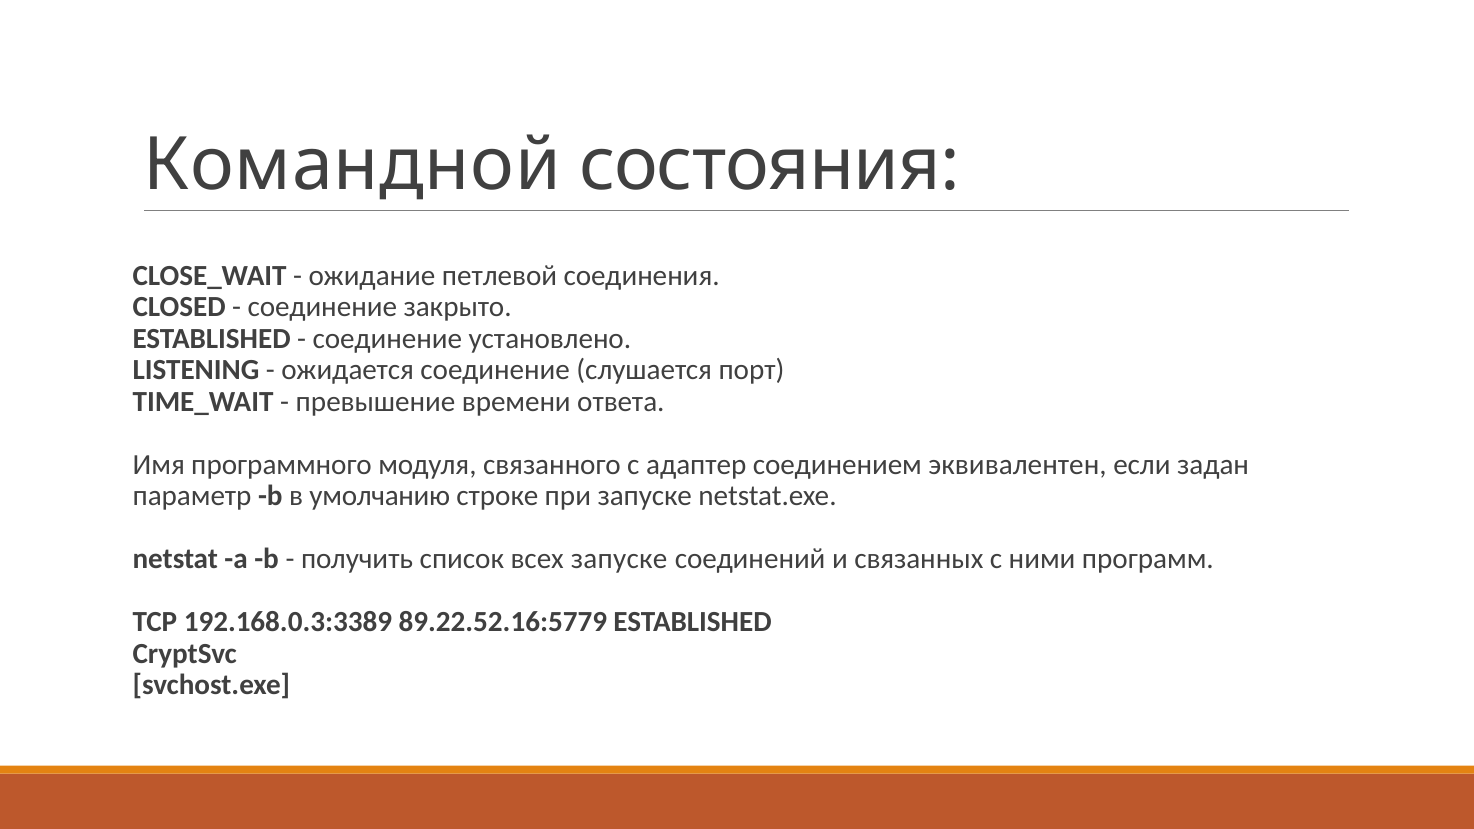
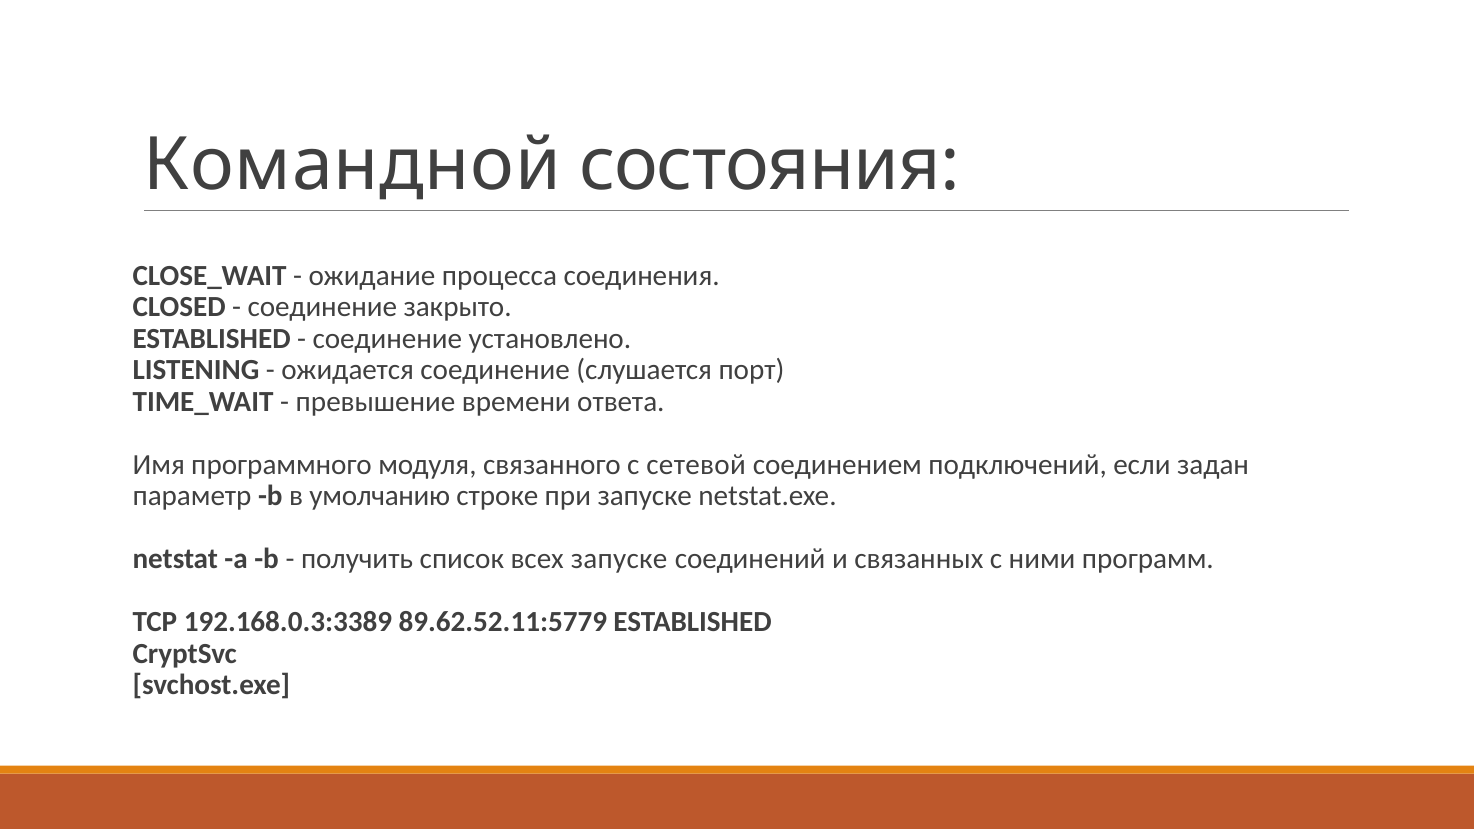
петлевой: петлевой -> процесса (499, 276)
адаптер: адаптер -> сетевой (696, 465)
эквивалентен: эквивалентен -> подключений (1018, 465)
89.22.52.16:5779: 89.22.52.16:5779 -> 89.62.52.11:5779 (503, 622)
